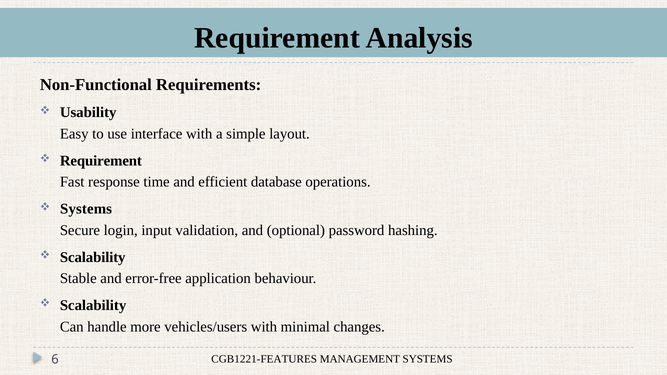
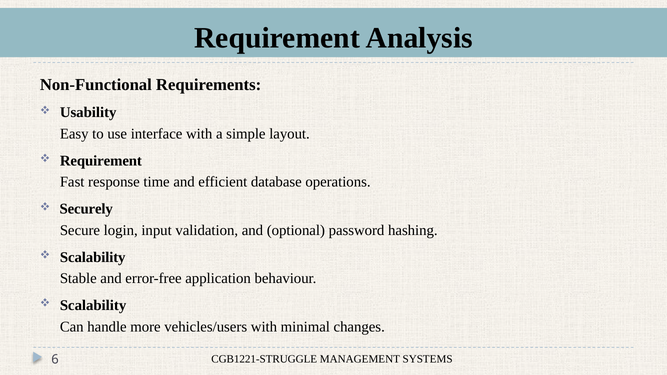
Systems: Systems -> Securely (86, 209)
CGB1221-FEATURES: CGB1221-FEATURES -> CGB1221-STRUGGLE (264, 359)
